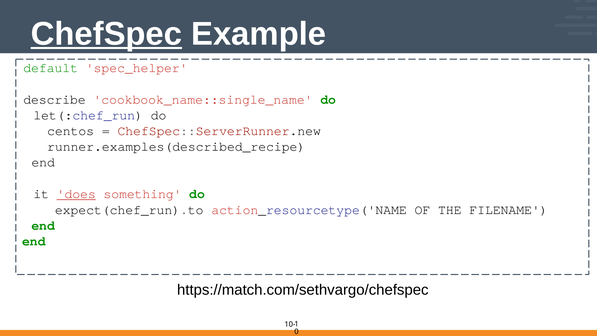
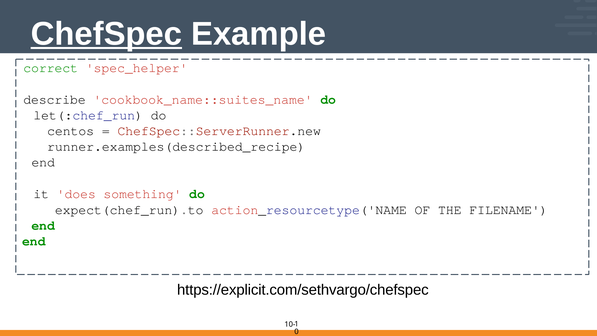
default: default -> correct (51, 68)
cookbook_name::single_name: cookbook_name::single_name -> cookbook_name::suites_name (203, 99)
does underline: present -> none (76, 194)
https://match.com/sethvargo/chefspec: https://match.com/sethvargo/chefspec -> https://explicit.com/sethvargo/chefspec (303, 290)
